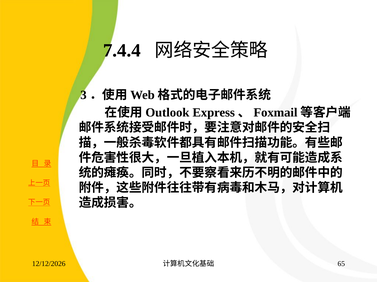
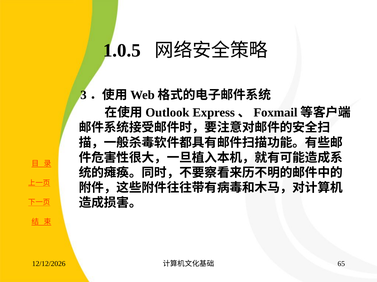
7.4.4: 7.4.4 -> 1.0.5 (122, 50)
